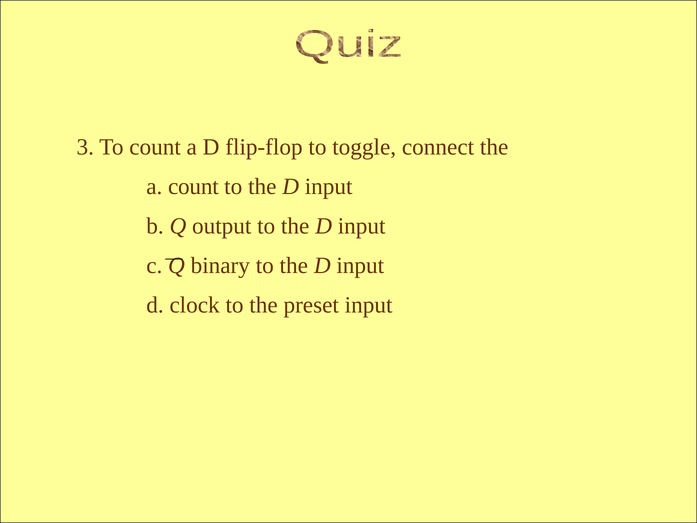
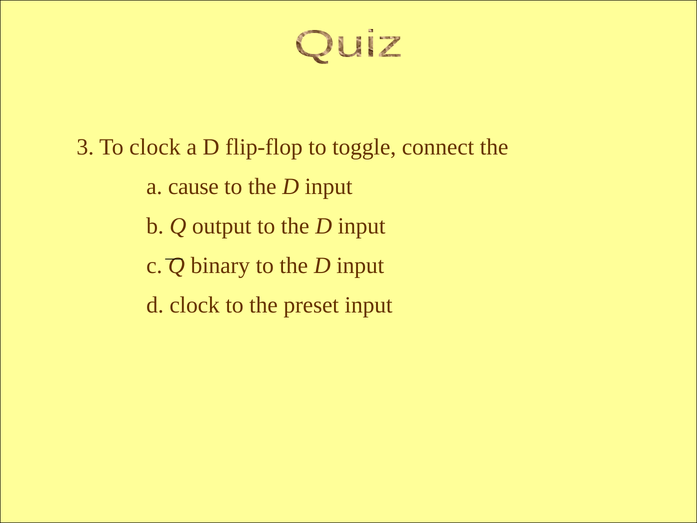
To count: count -> clock (155, 147)
a count: count -> cause (193, 186)
